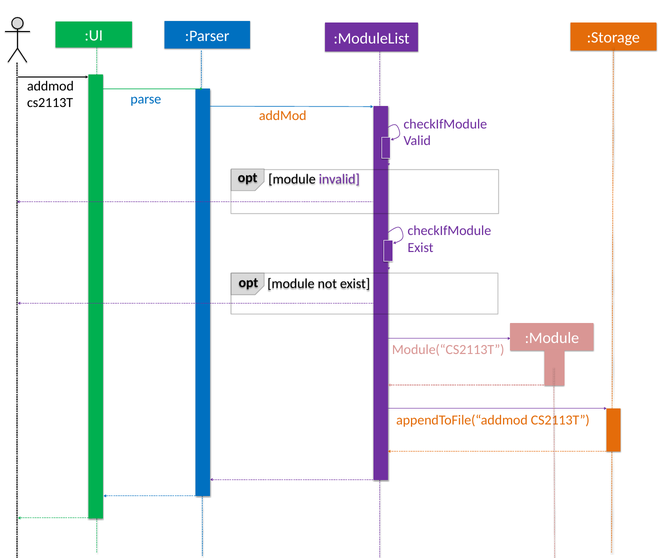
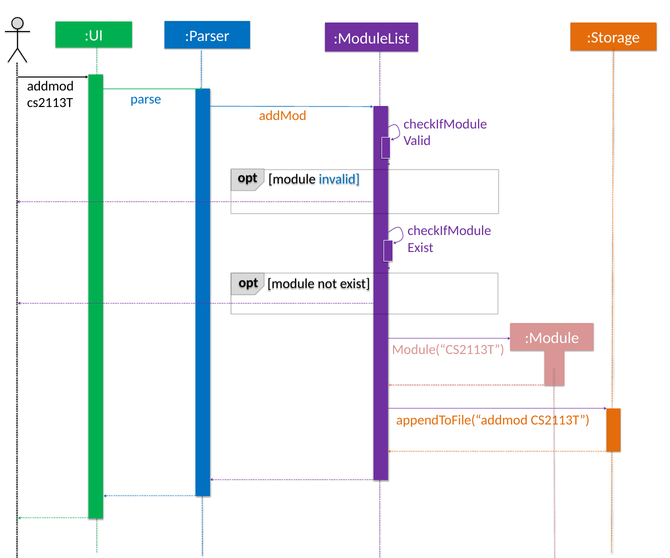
invalid colour: purple -> blue (339, 179)
